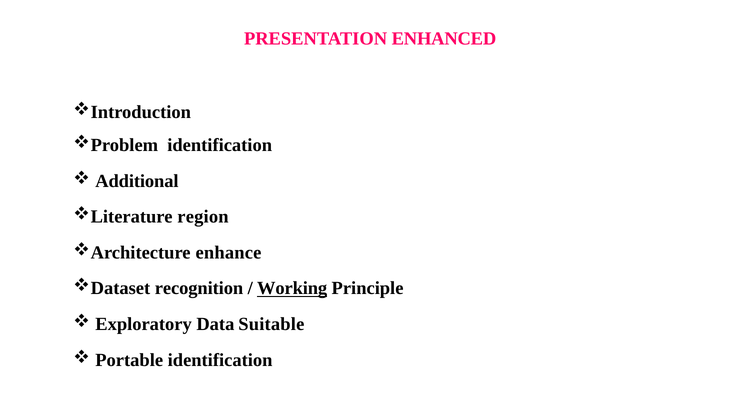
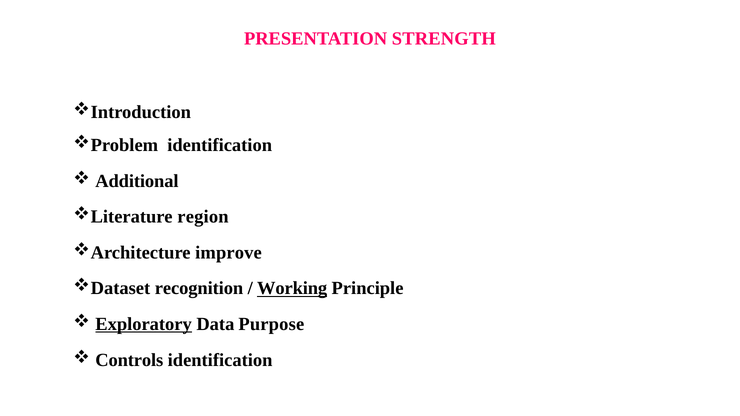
ENHANCED: ENHANCED -> STRENGTH (444, 39)
enhance: enhance -> improve (229, 253)
Exploratory underline: none -> present (144, 324)
Suitable: Suitable -> Purpose (271, 324)
Portable: Portable -> Controls (129, 360)
